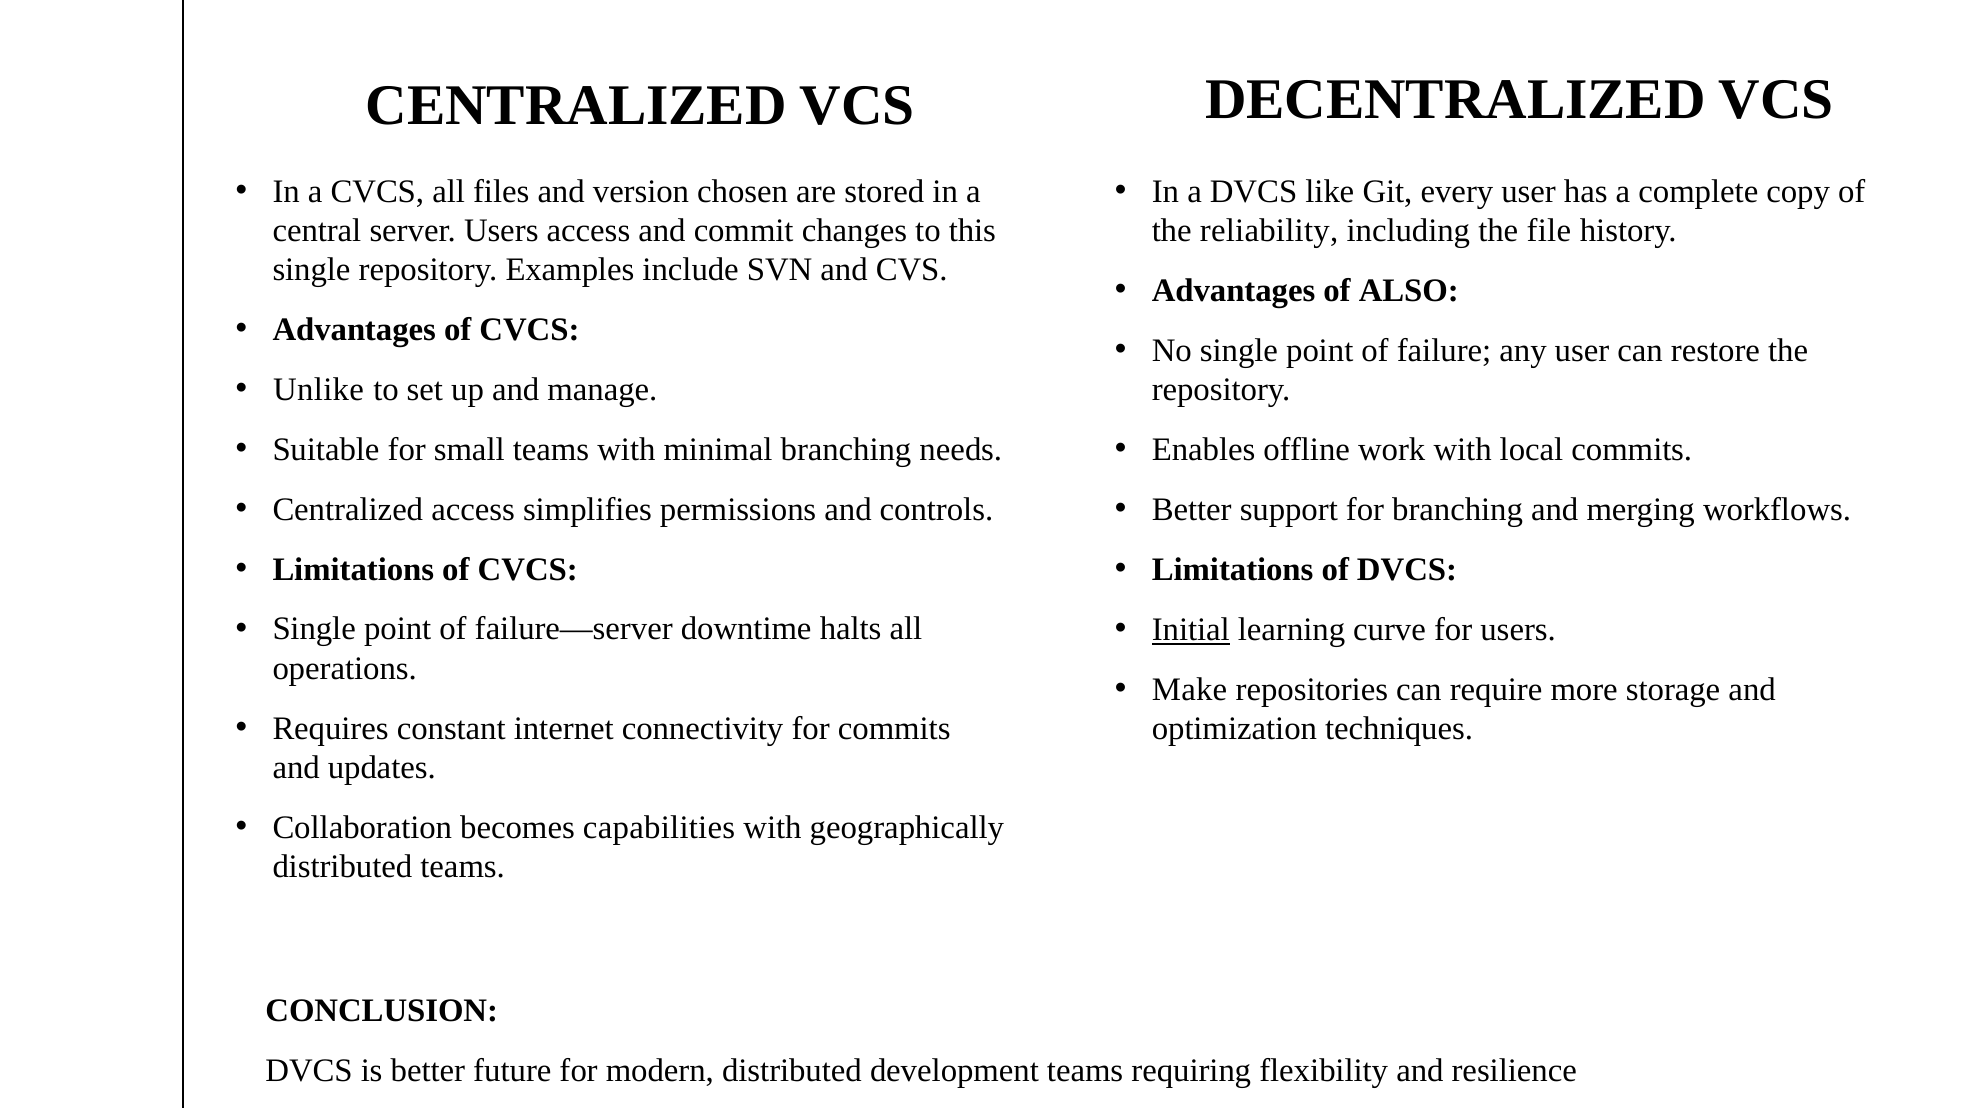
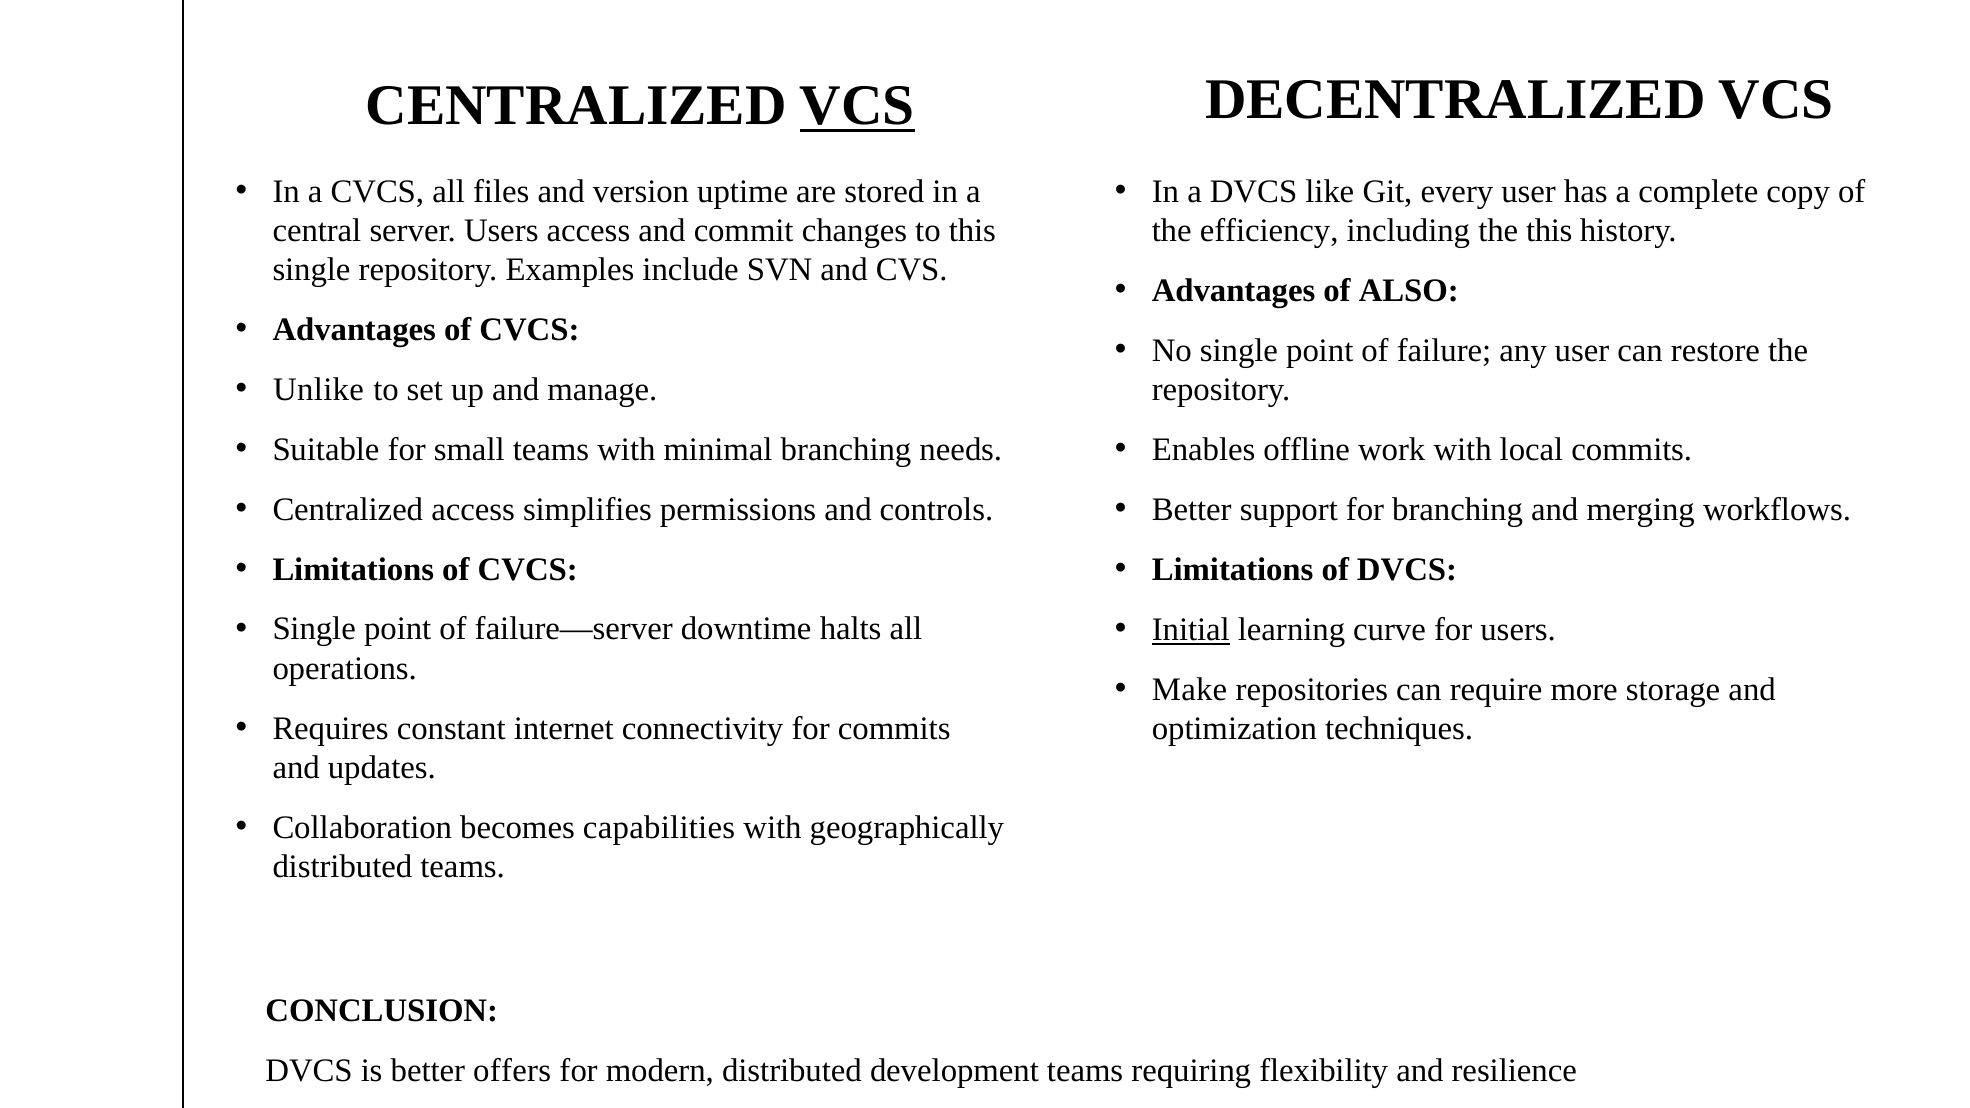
VCS underline: none -> present (857, 106)
chosen: chosen -> uptime (743, 191)
reliability: reliability -> efficiency (1269, 231)
the file: file -> this (1549, 231)
future: future -> offers (512, 1071)
